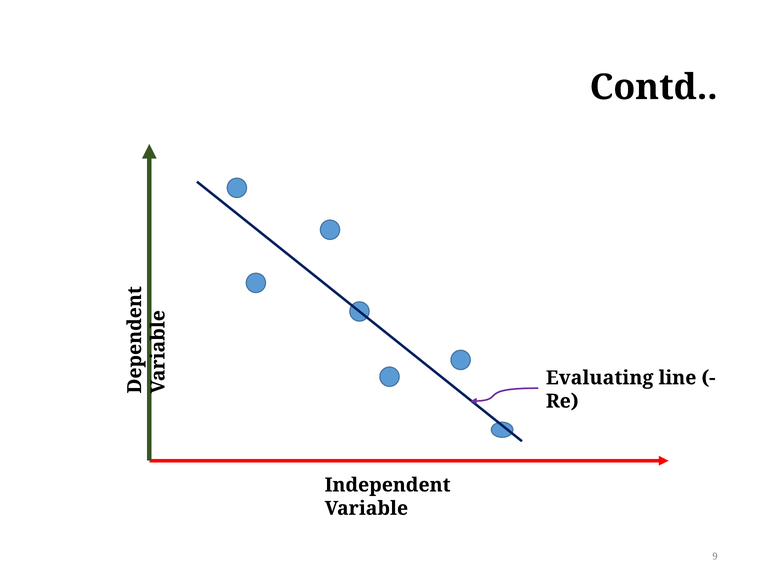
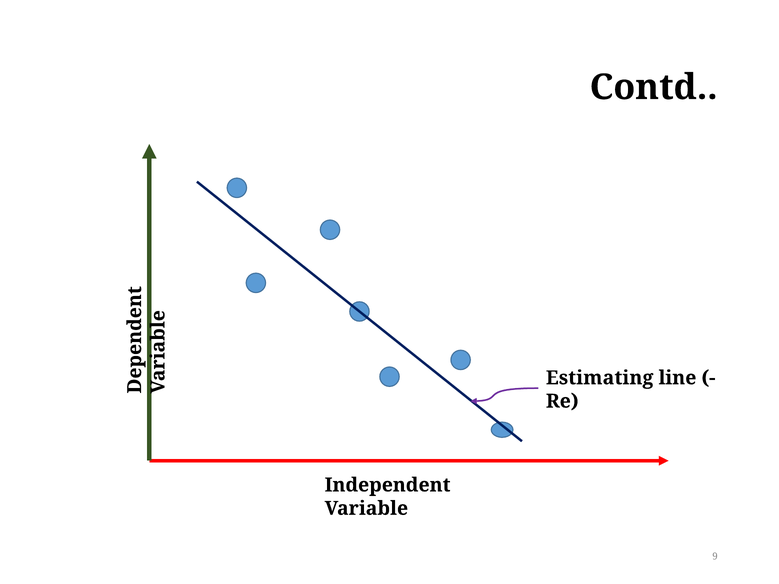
Evaluating: Evaluating -> Estimating (600, 378)
